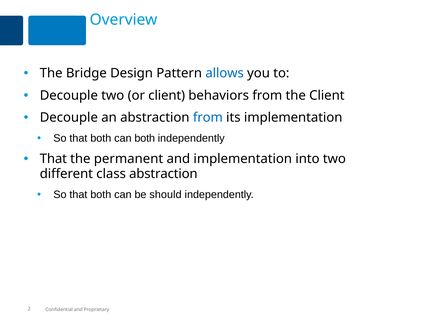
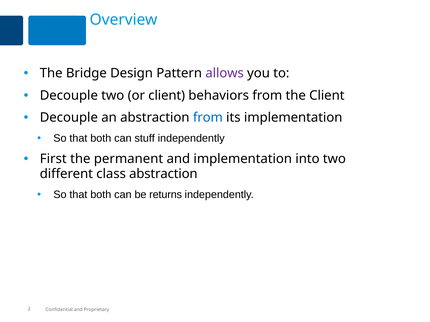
allows colour: blue -> purple (225, 73)
can both: both -> stuff (145, 138)
That: That -> First (53, 159)
should: should -> returns (166, 195)
